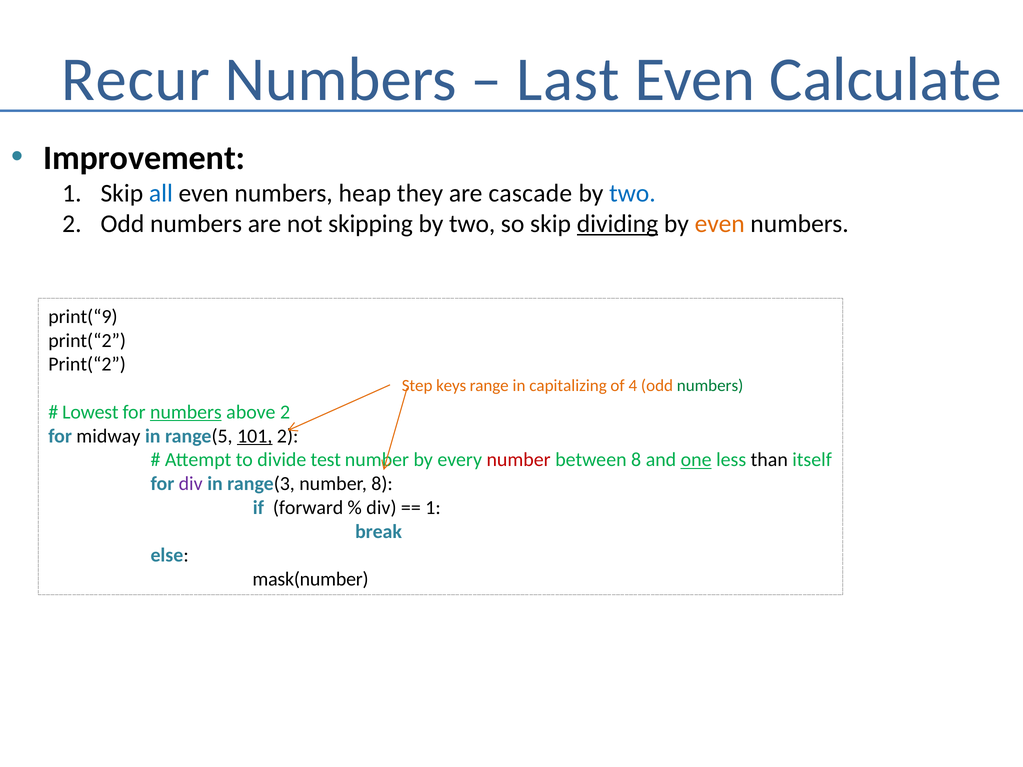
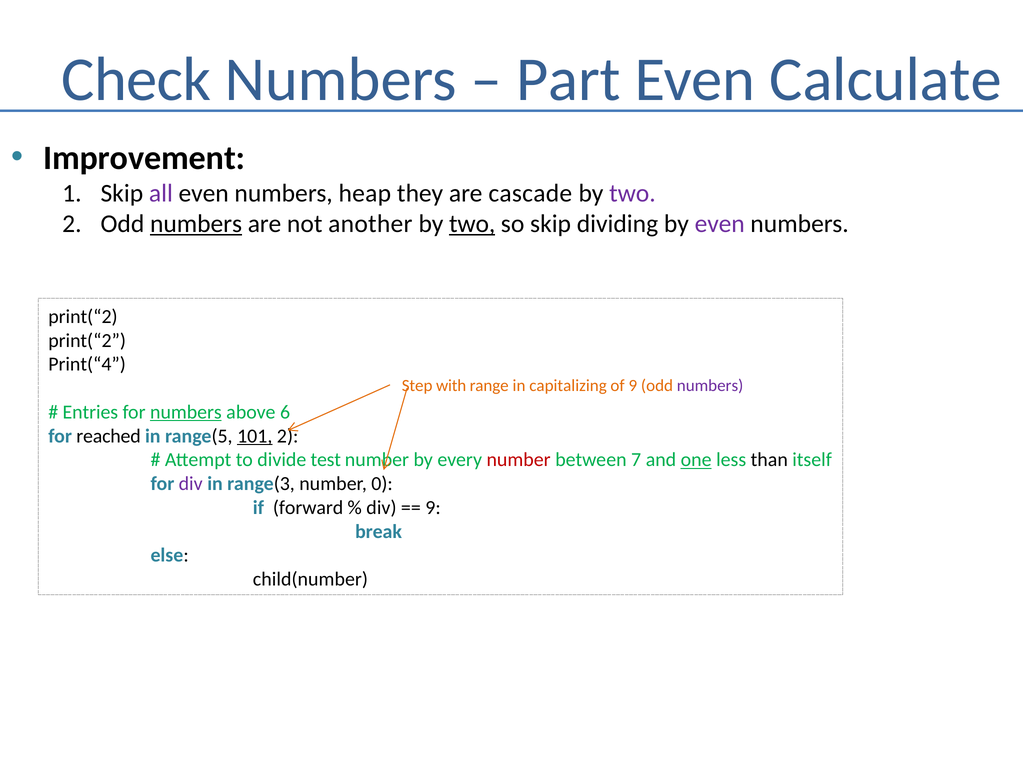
Recur: Recur -> Check (136, 79)
Last: Last -> Part (568, 79)
all colour: blue -> purple (161, 193)
two colour: blue -> purple (632, 193)
numbers underline: none -> present (196, 224)
skipping: skipping -> another (370, 224)
two underline: none -> present (472, 224)
dividing underline: present -> none (617, 224)
even colour: orange -> purple (720, 224)
print(“9: print(“9 -> print(“2 (83, 317)
Print(“2: Print(“2 -> Print(“4 (87, 364)
keys: keys -> with (451, 386)
of 4: 4 -> 9 (633, 386)
numbers colour: green -> purple (710, 386)
Lowest: Lowest -> Entries (90, 412)
above 2: 2 -> 6 (285, 412)
midway: midway -> reached (109, 436)
between 8: 8 -> 7 (636, 460)
number 8: 8 -> 0 (382, 484)
1: 1 -> 9 (433, 508)
mask(number: mask(number -> child(number (310, 579)
